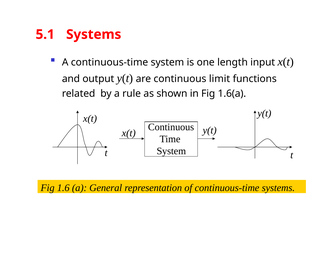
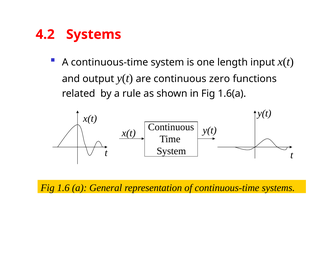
5.1: 5.1 -> 4.2 (45, 34)
limit: limit -> zero (220, 79)
